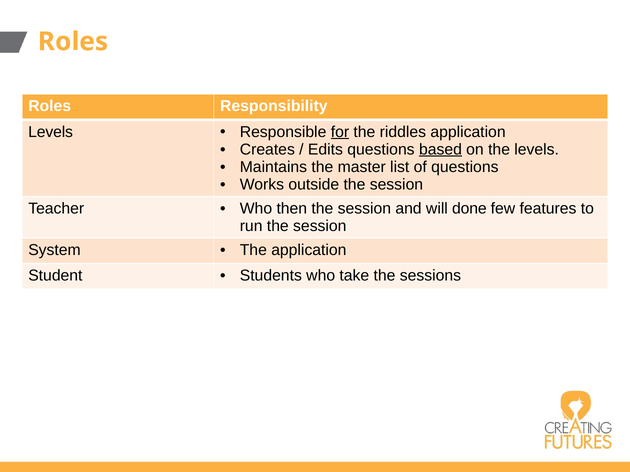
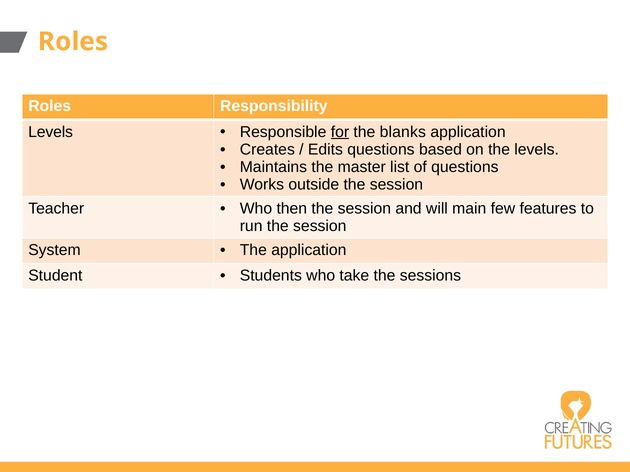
riddles: riddles -> blanks (403, 132)
based underline: present -> none (440, 150)
done: done -> main (469, 209)
